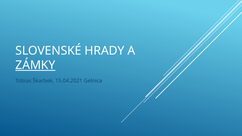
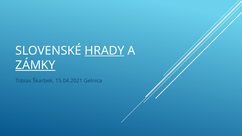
HRADY underline: none -> present (104, 51)
